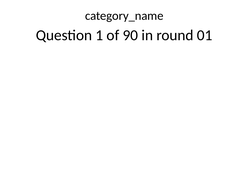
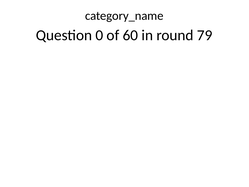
1: 1 -> 0 (99, 35)
90: 90 -> 60 (130, 35)
01: 01 -> 79 (205, 35)
